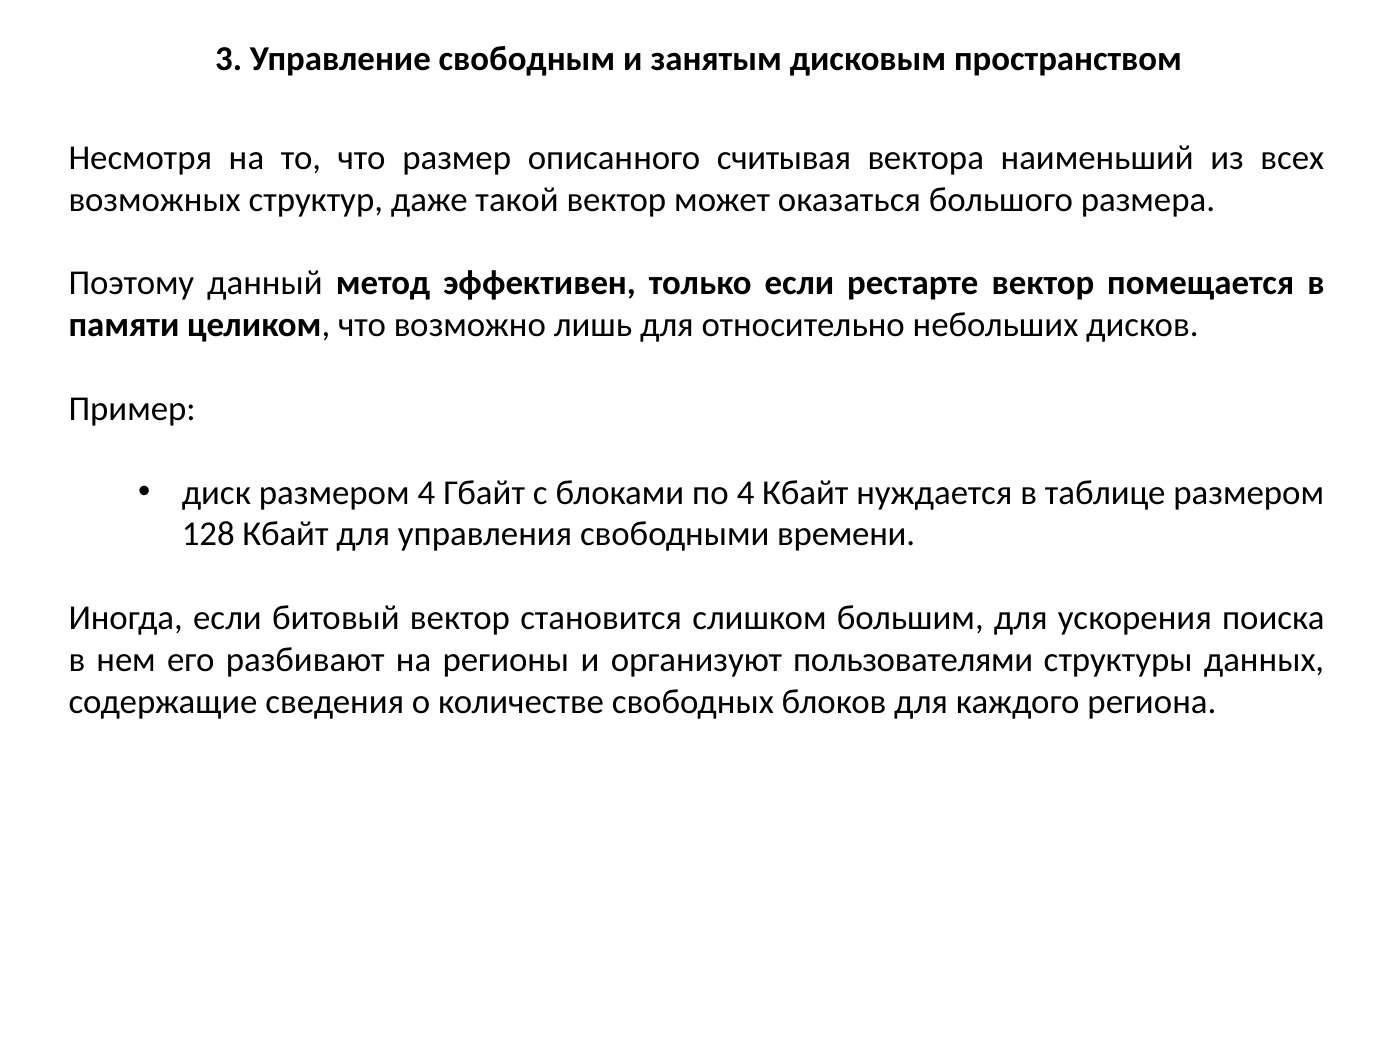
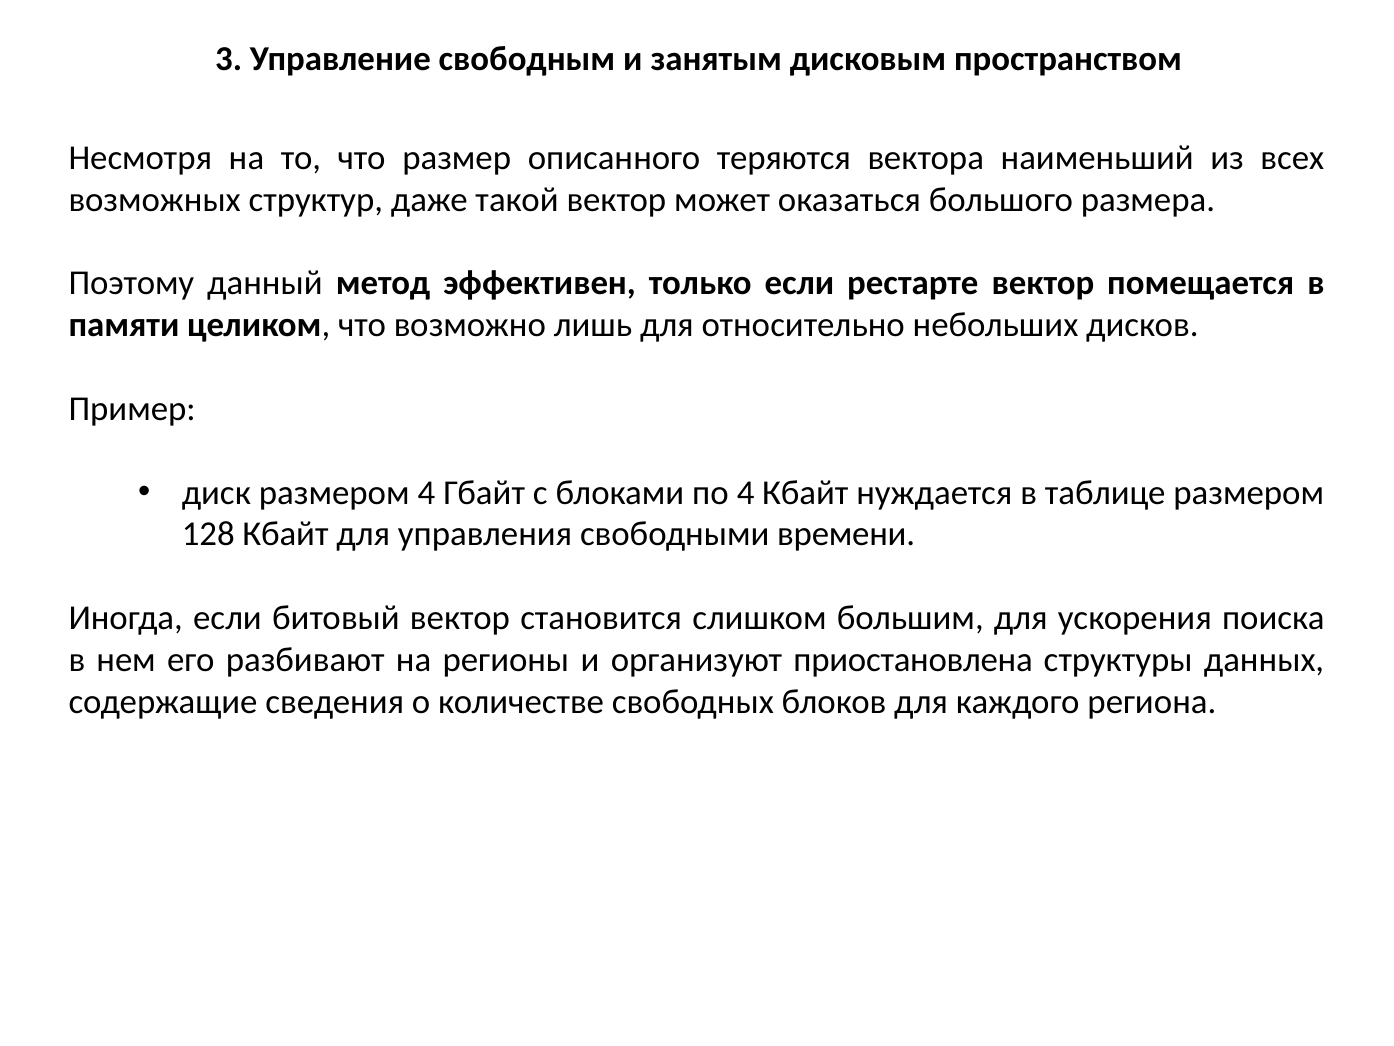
считывая: считывая -> теряются (784, 158)
пользователями: пользователями -> приостановлена (913, 660)
